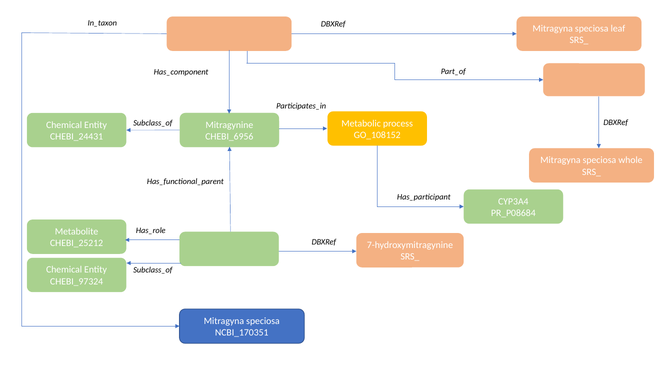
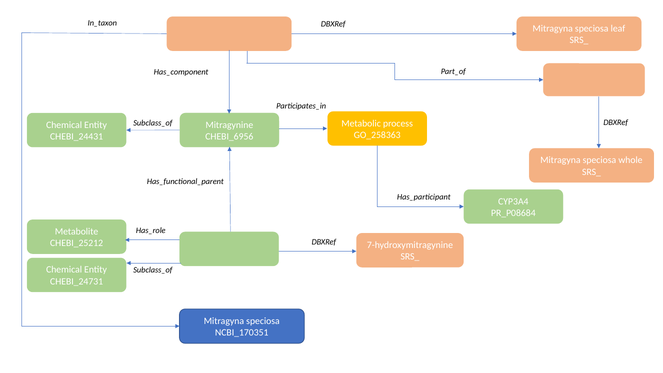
GO_108152: GO_108152 -> GO_258363 (377, 135)
CHEBI_97324: CHEBI_97324 -> CHEBI_24731 (77, 281)
